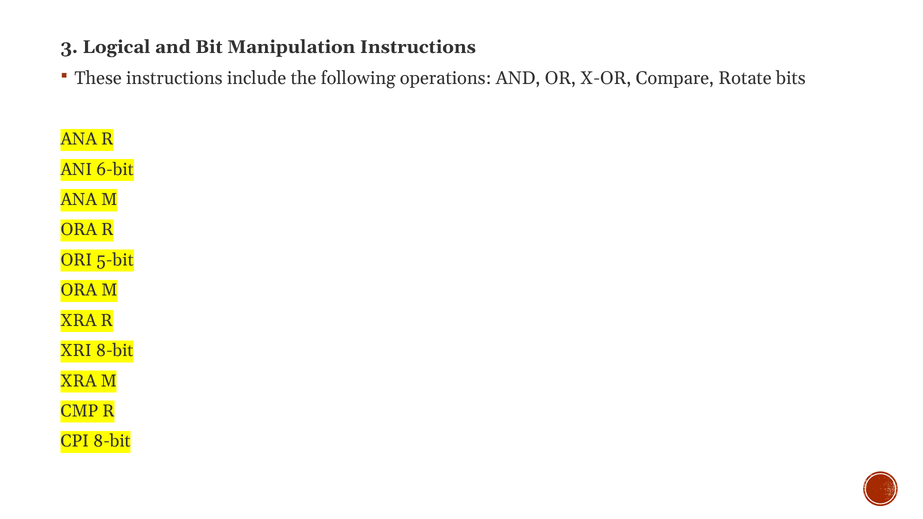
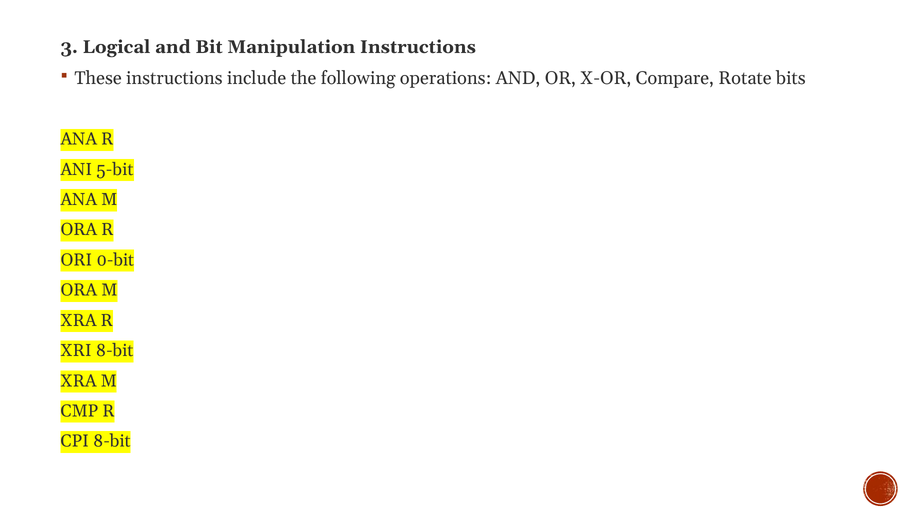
6-bit: 6-bit -> 5-bit (115, 169)
5-bit: 5-bit -> 0-bit (115, 260)
